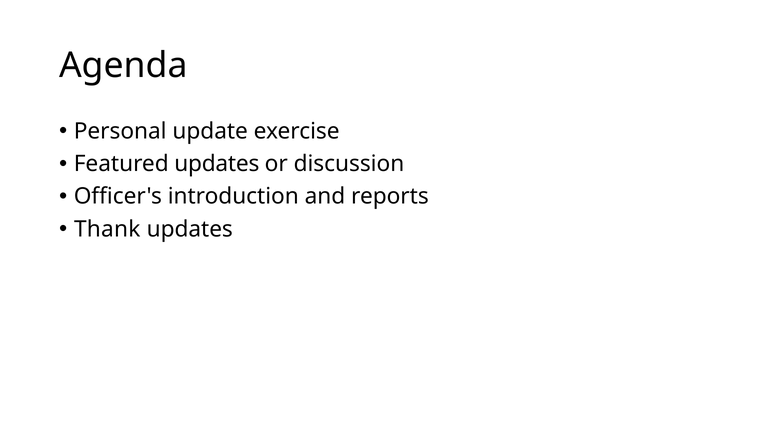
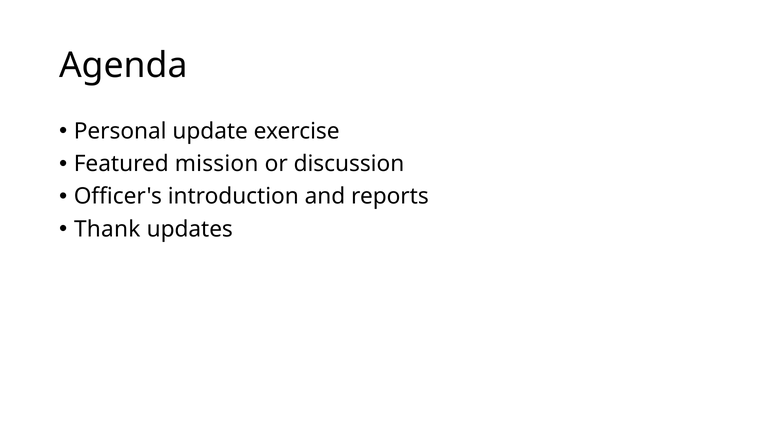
Featured updates: updates -> mission (217, 164)
